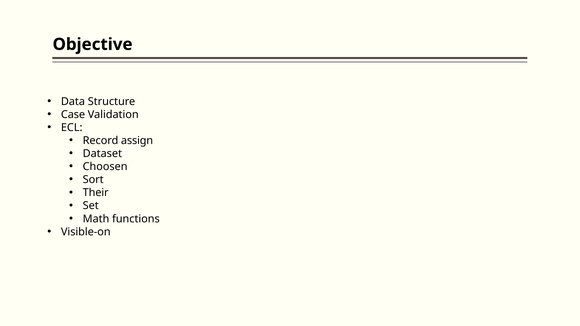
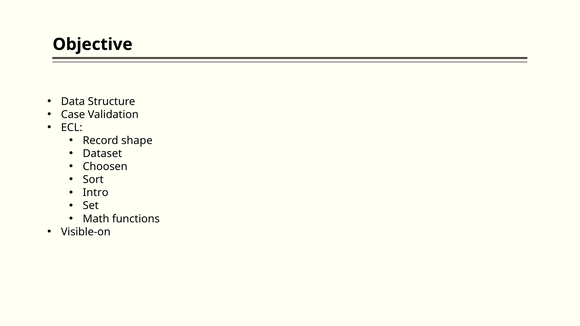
assign: assign -> shape (137, 141)
Their: Their -> Intro (96, 193)
